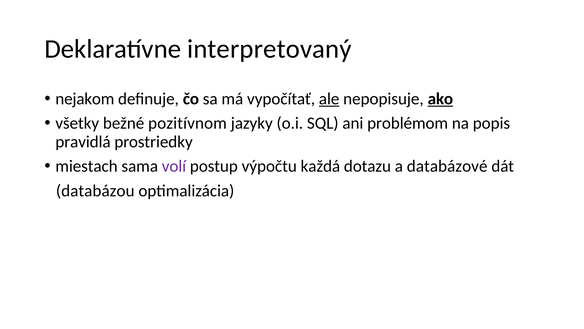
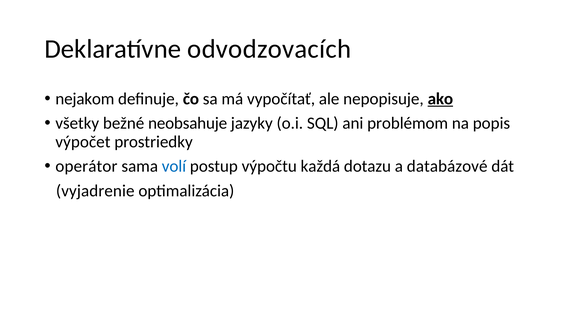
interpretovaný: interpretovaný -> odvodzovacích (269, 49)
ale underline: present -> none (329, 99)
pozitívnom: pozitívnom -> neobsahuje (188, 123)
pravidlá: pravidlá -> výpočet (83, 142)
miestach: miestach -> operátor (86, 166)
volí colour: purple -> blue (174, 166)
databázou: databázou -> vyjadrenie (95, 191)
